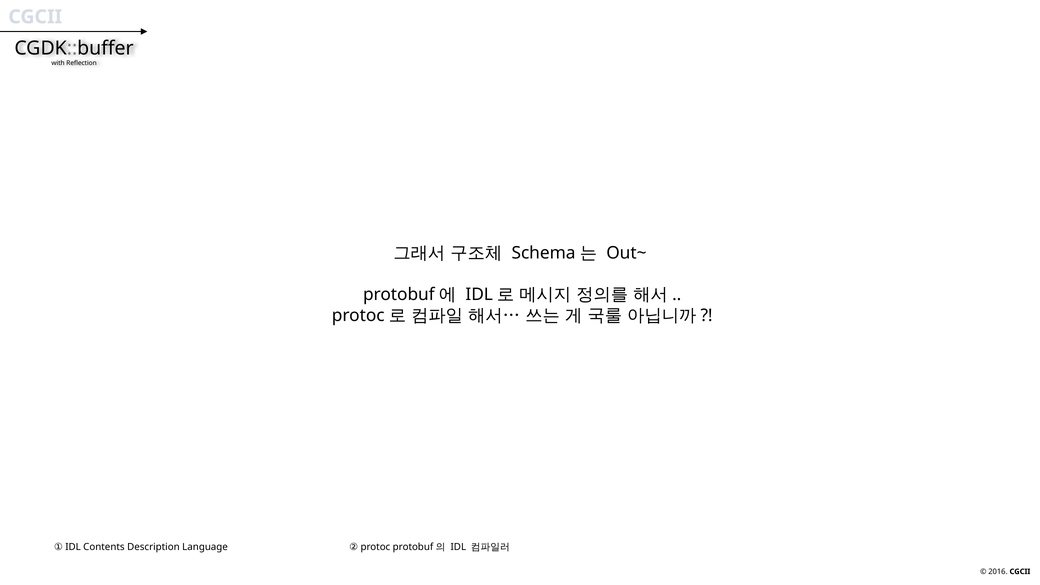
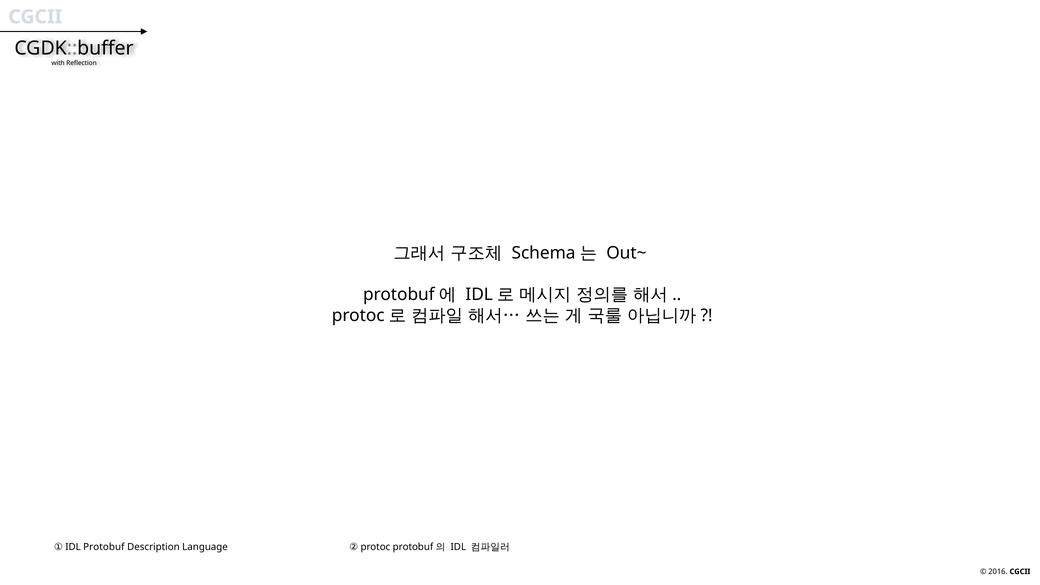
Contents: Contents -> Protobuf (104, 547)
